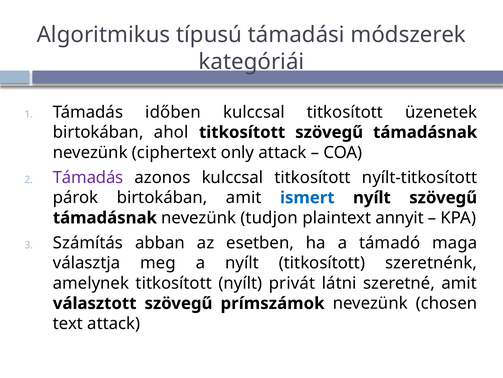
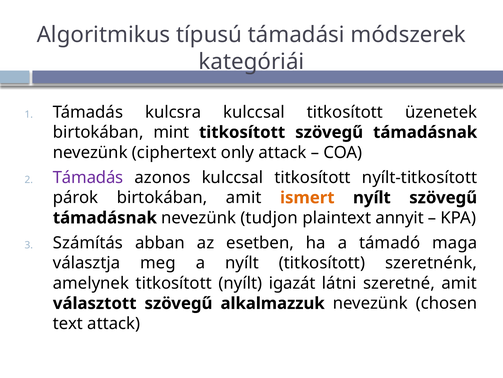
időben: időben -> kulcsra (173, 112)
ahol: ahol -> mint (171, 132)
ismert colour: blue -> orange (307, 197)
privát: privát -> igazát (292, 283)
prímszámok: prímszámok -> alkalmazzuk (273, 303)
